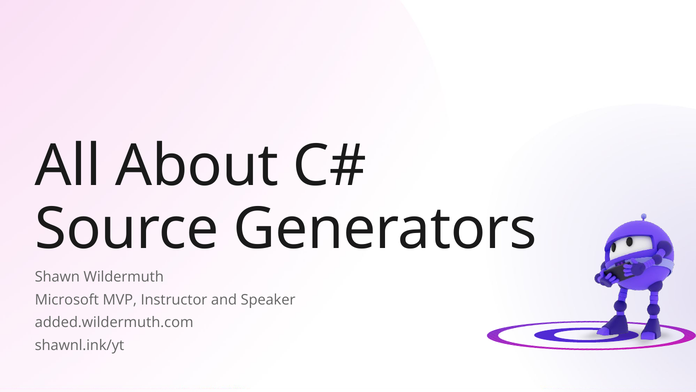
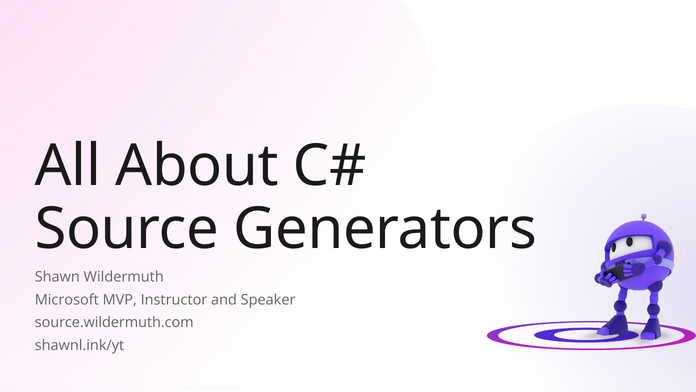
added.wildermuth.com: added.wildermuth.com -> source.wildermuth.com (114, 322)
